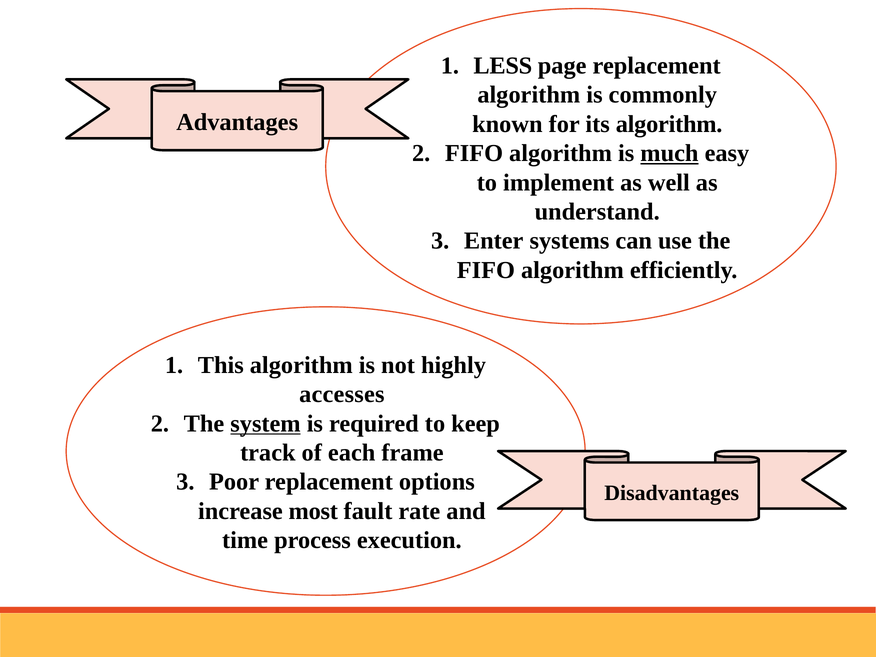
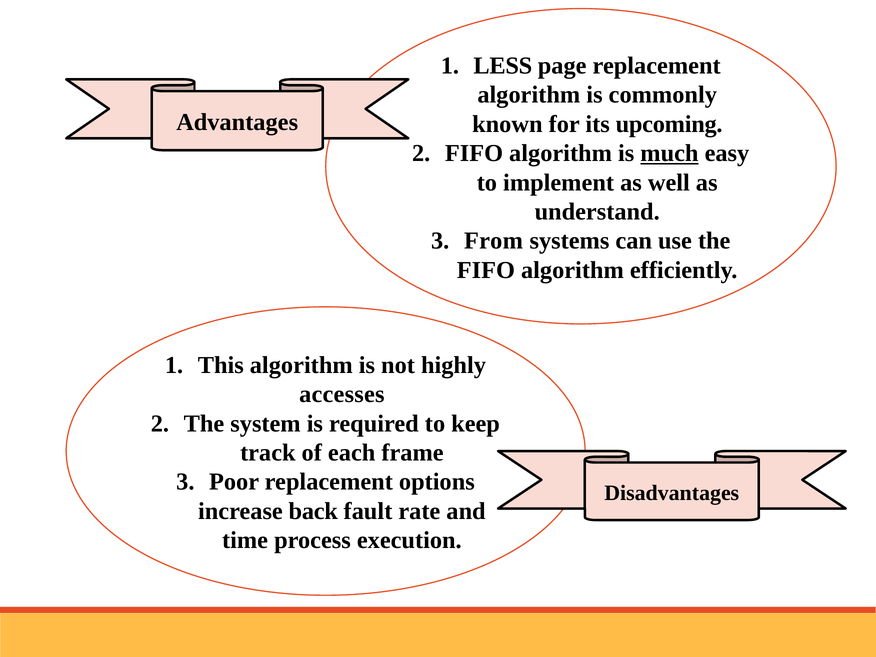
its algorithm: algorithm -> upcoming (669, 124)
Enter: Enter -> From (494, 241)
system underline: present -> none (266, 424)
most: most -> back (313, 511)
